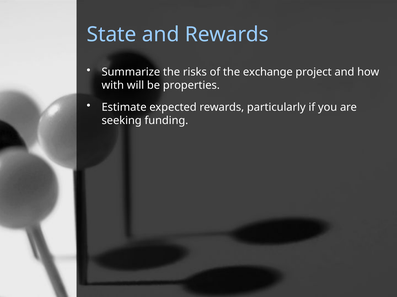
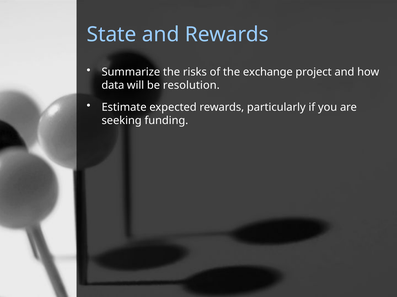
with: with -> data (113, 85)
properties: properties -> resolution (191, 85)
